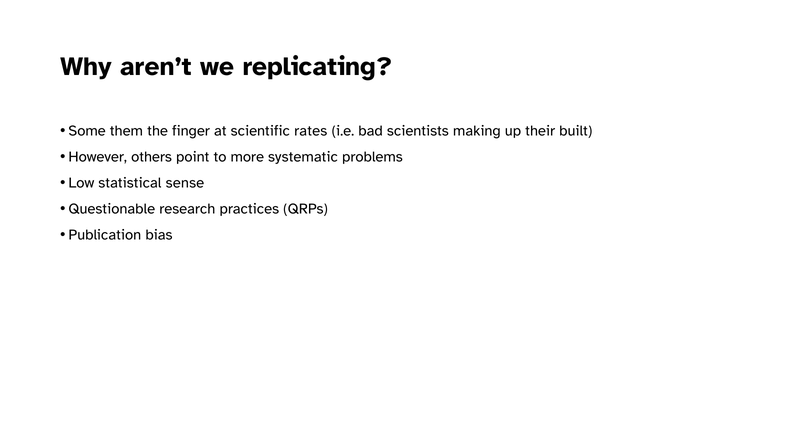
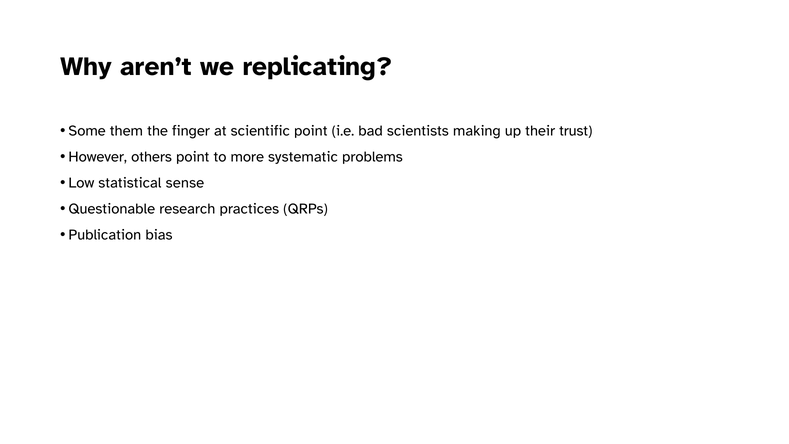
scientific rates: rates -> point (311, 131)
built: built -> trust (576, 131)
